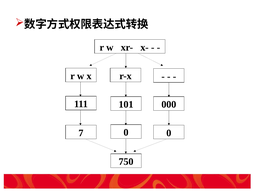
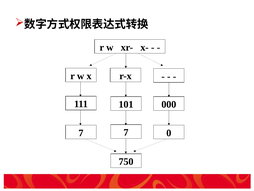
7 0: 0 -> 7 (126, 132)
